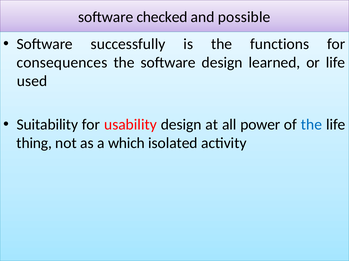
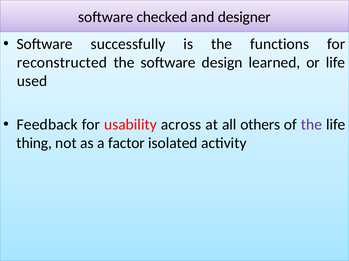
possible: possible -> designer (244, 17)
consequences: consequences -> reconstructed (62, 63)
Suitability: Suitability -> Feedback (47, 125)
usability design: design -> across (181, 125)
power: power -> others (260, 125)
the colour: blue -> purple (311, 125)
which: which -> factor (126, 143)
